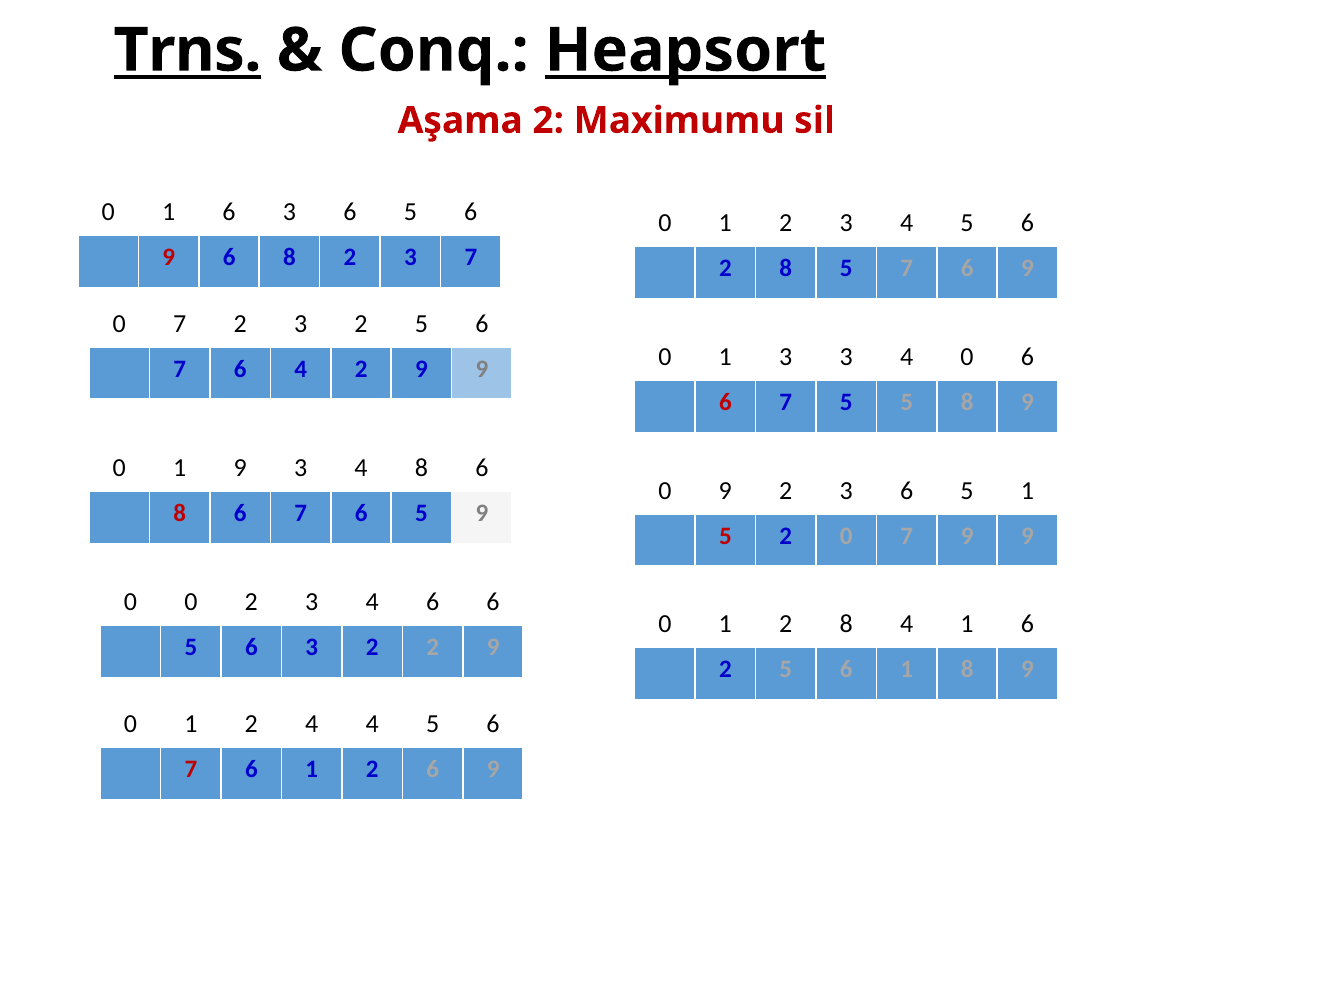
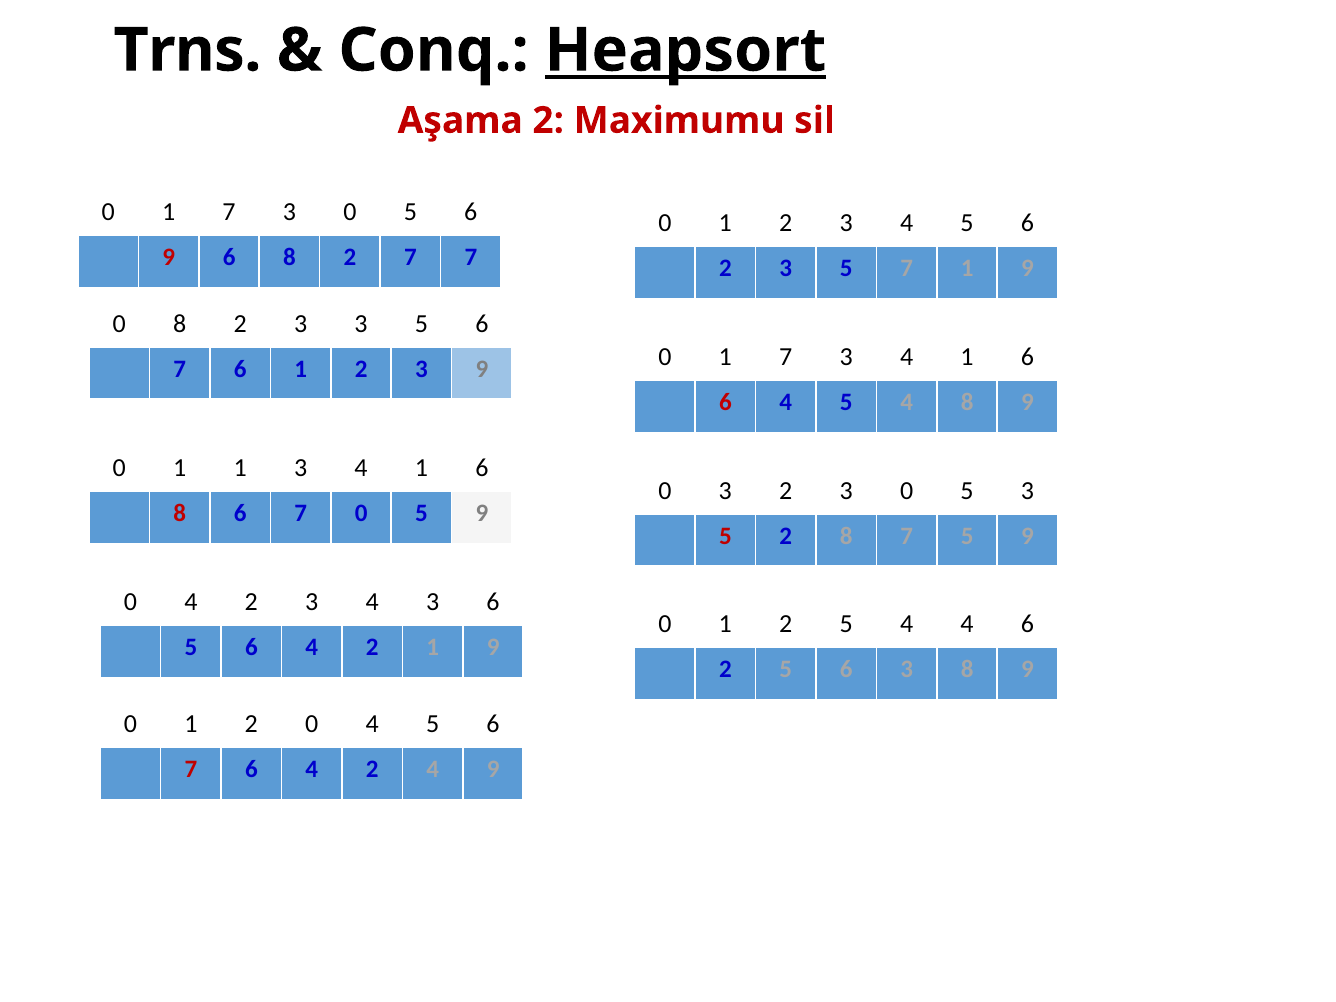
Trns underline: present -> none (187, 50)
6: 6 -> 7 (229, 212)
6: 6 -> 0 (350, 212)
8 2 3: 3 -> 7 (410, 258)
8: 8 -> 3 (786, 269)
5 7 6: 6 -> 1 (967, 269)
7: 7 -> 8 (180, 323)
2 3 2: 2 -> 3 (361, 323)
3: 3 -> 7 (786, 357)
0: 0 -> 1 (967, 357)
6 4: 4 -> 1 (301, 369)
9: 9 -> 3 (422, 369)
7: 7 -> 4 (786, 402)
5: 5 -> 4 (907, 402)
1 9: 9 -> 1 (240, 468)
8: 8 -> 1 (421, 468)
0 9: 9 -> 3 (725, 490)
2 3 6: 6 -> 0 (907, 490)
5 1: 1 -> 3 (1027, 490)
8 6 7 6: 6 -> 0 (361, 514)
2 0: 0 -> 8 (846, 536)
7 9: 9 -> 5 (967, 536)
0: 0 -> 4 (191, 602)
4 6: 6 -> 3 (433, 602)
1 2 8: 8 -> 5 (846, 624)
4 1: 1 -> 4 (967, 624)
5 6 3: 3 -> 4 (312, 647)
2 2: 2 -> 1 (433, 647)
5 6 1: 1 -> 3 (907, 669)
2 4: 4 -> 0 (312, 724)
7 6 1: 1 -> 4 (312, 770)
2 6: 6 -> 4 (433, 770)
